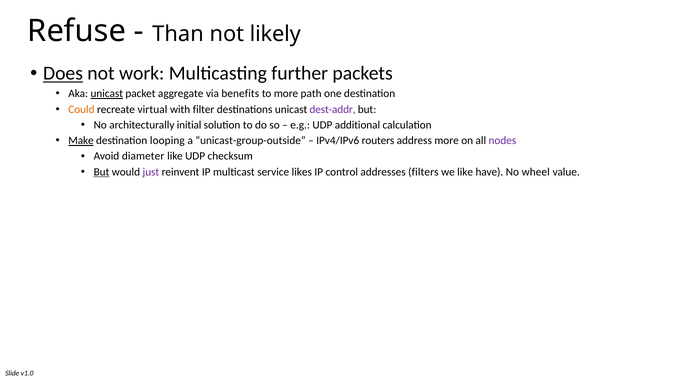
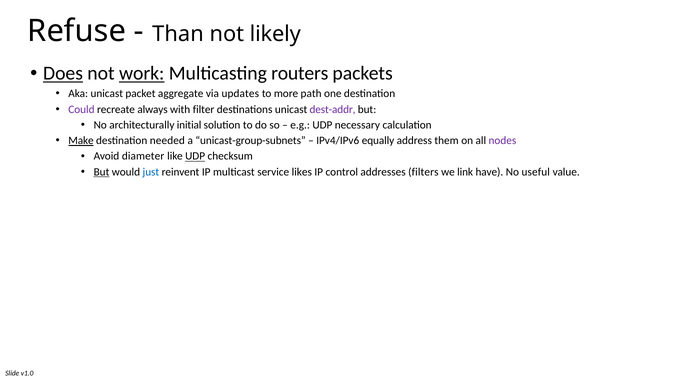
work underline: none -> present (142, 73)
further: further -> routers (300, 73)
unicast underline: present -> none (107, 94)
benefits: benefits -> updates (240, 94)
Could colour: orange -> purple (81, 109)
virtual: virtual -> always (153, 109)
additional: additional -> necessary (357, 125)
looping: looping -> needed (167, 141)
unicast-group-outside: unicast-group-outside -> unicast-group-subnets (251, 141)
routers: routers -> equally (378, 141)
address more: more -> them (447, 141)
UDP underline: none -> present (195, 156)
just colour: purple -> blue (151, 172)
we like: like -> link (465, 172)
wheel: wheel -> useful (536, 172)
